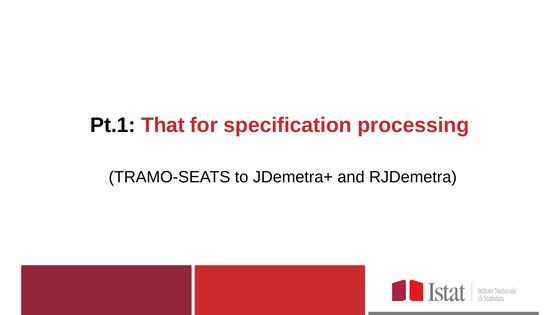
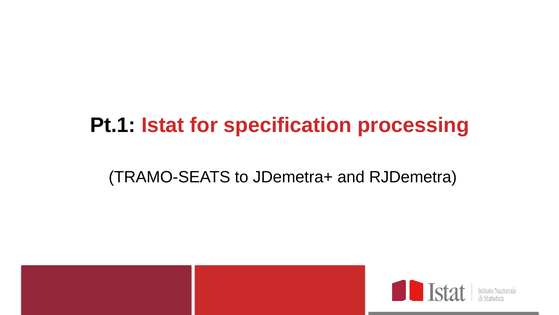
That: That -> Istat (163, 125)
